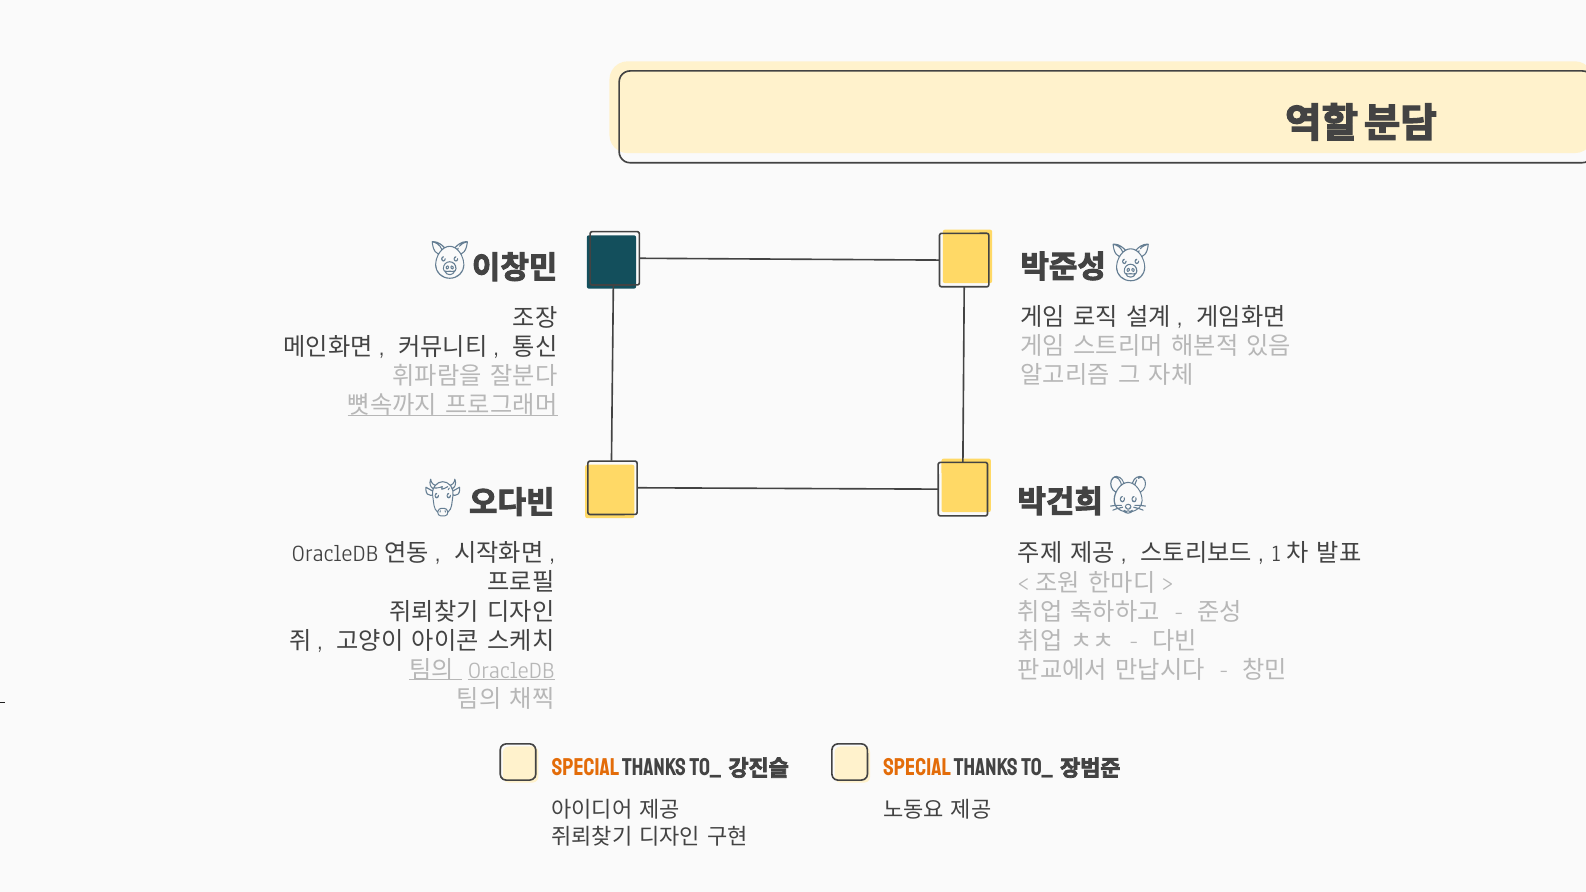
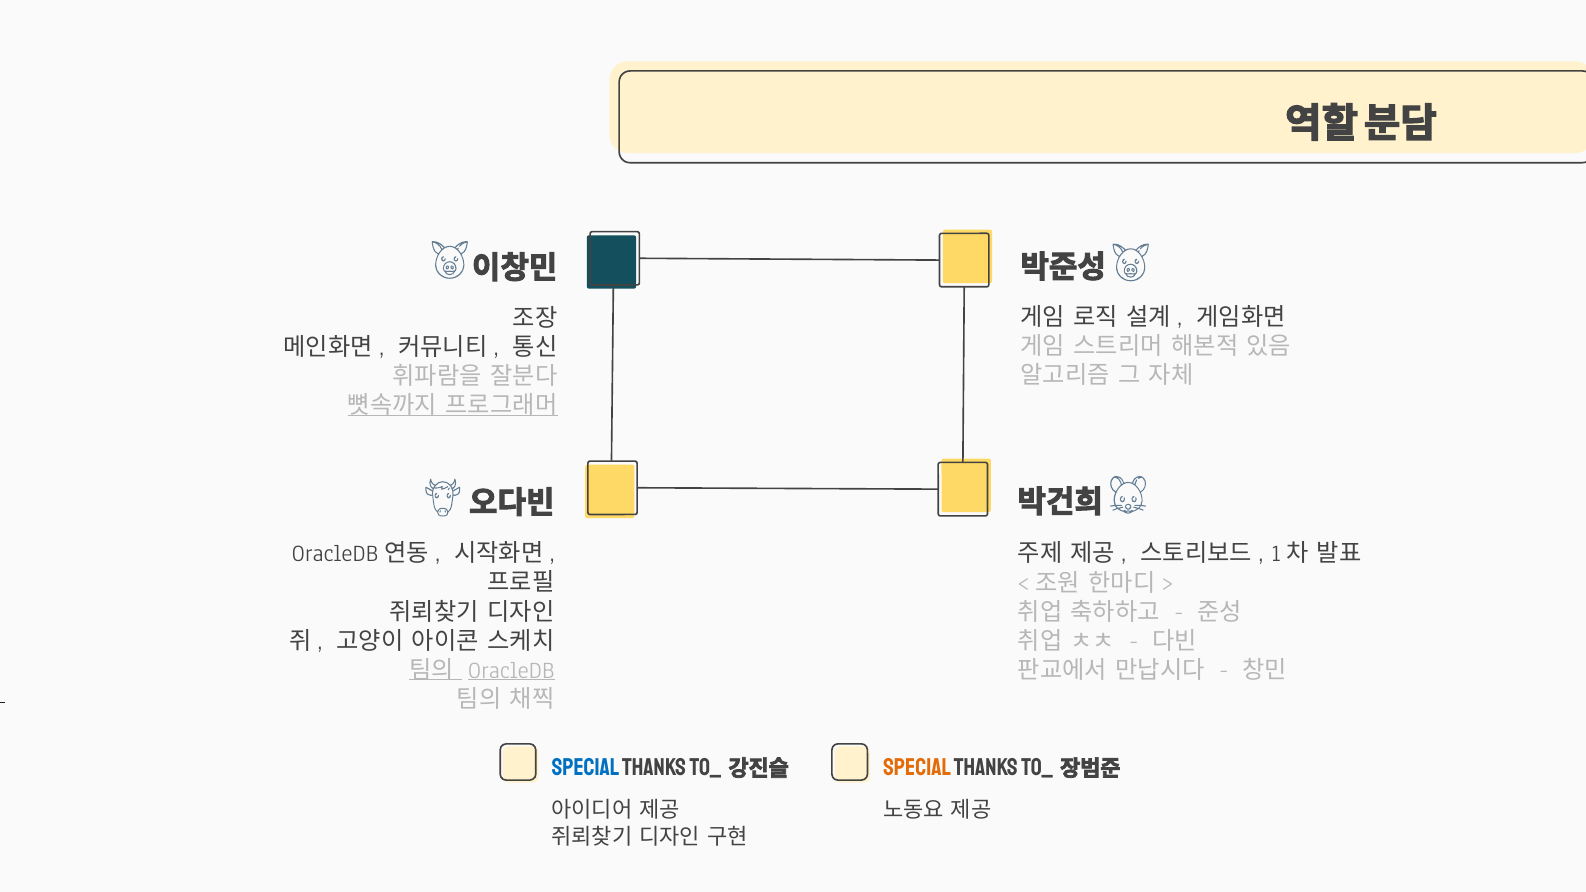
Special colour: orange -> blue (586, 768)
